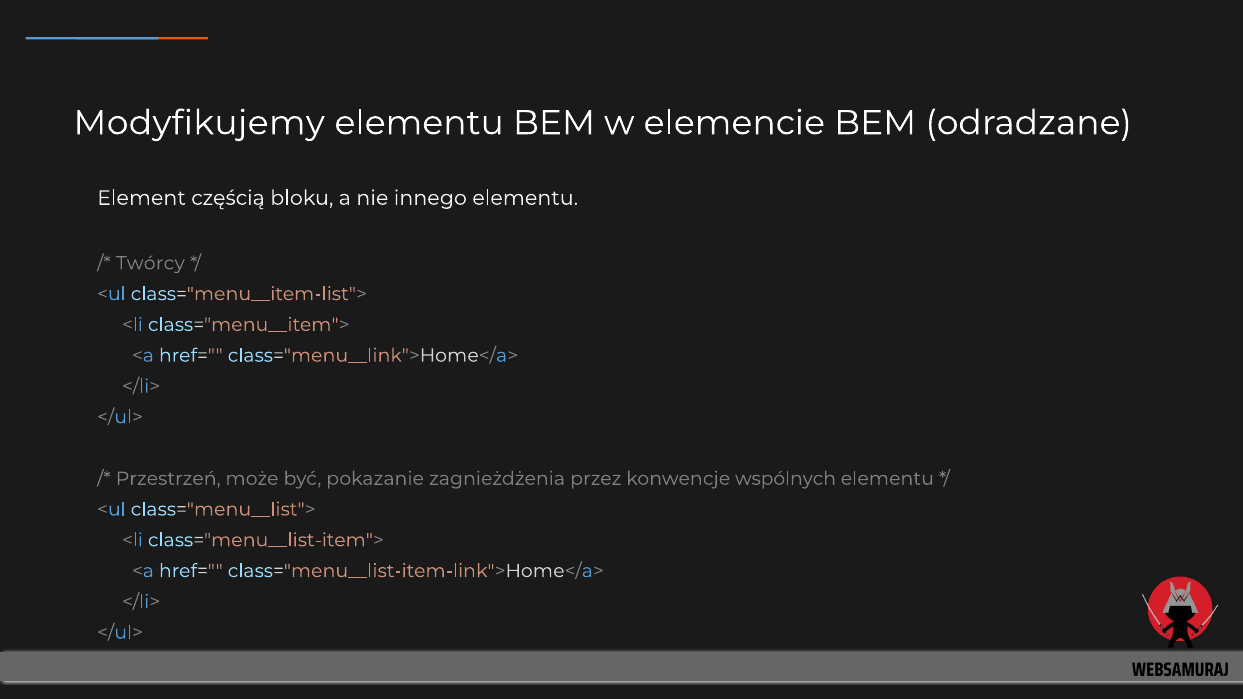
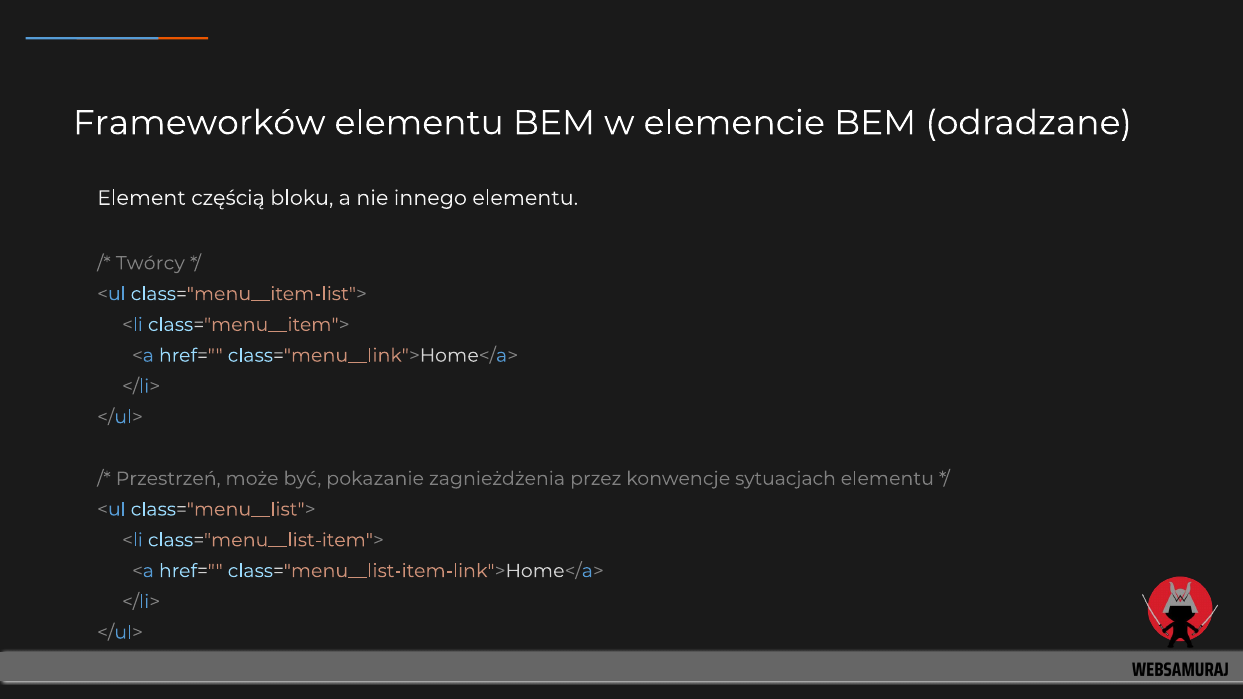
Modyfikujemy: Modyfikujemy -> Frameworków (199, 123)
wspólnych: wspólnych -> sytuacjach (786, 479)
